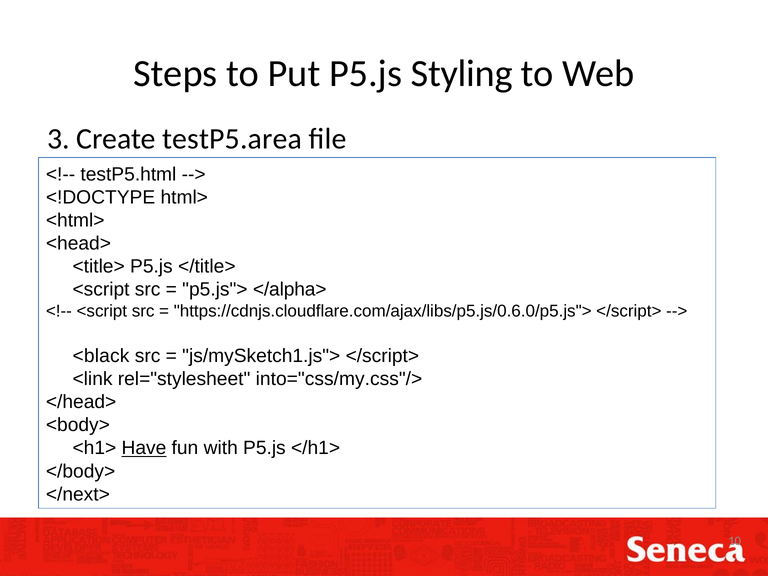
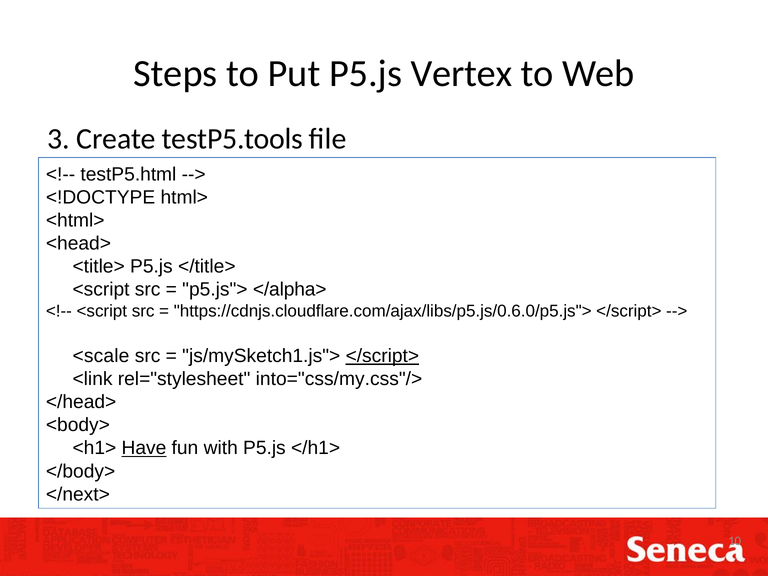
Styling: Styling -> Vertex (462, 74)
testP5.area: testP5.area -> testP5.tools (232, 139)
<black: <black -> <scale (101, 356)
</script> underline: none -> present (382, 356)
